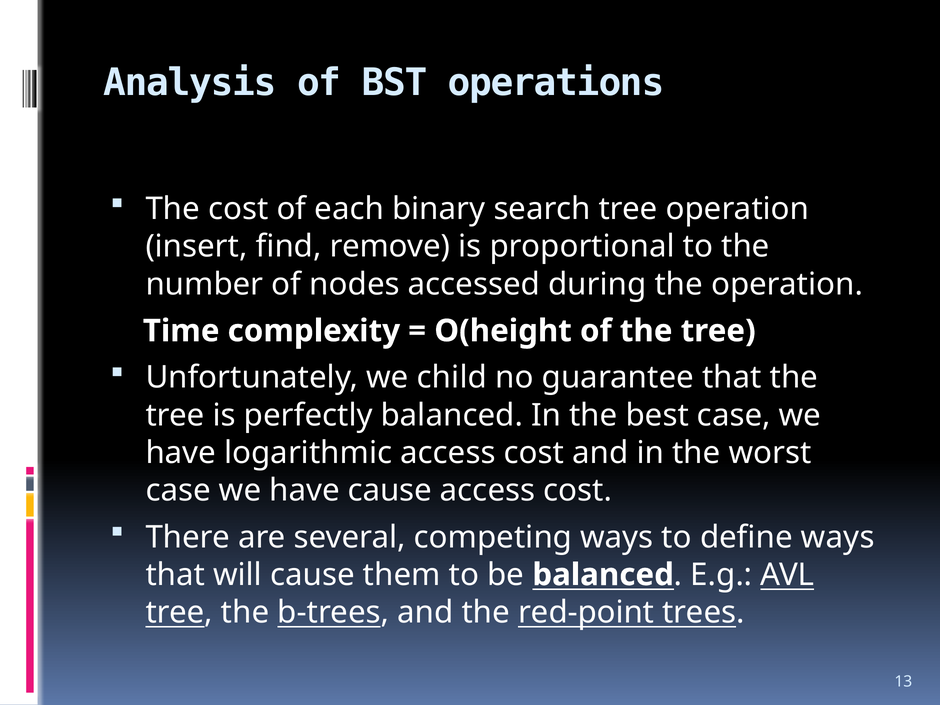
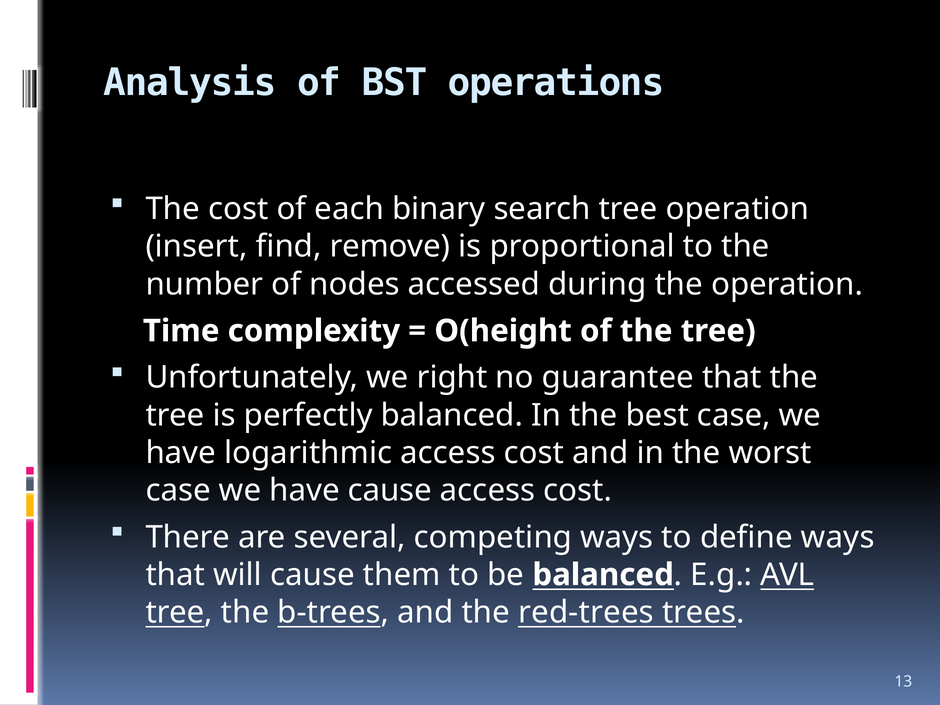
child: child -> right (452, 378)
red-point: red-point -> red-trees (586, 612)
